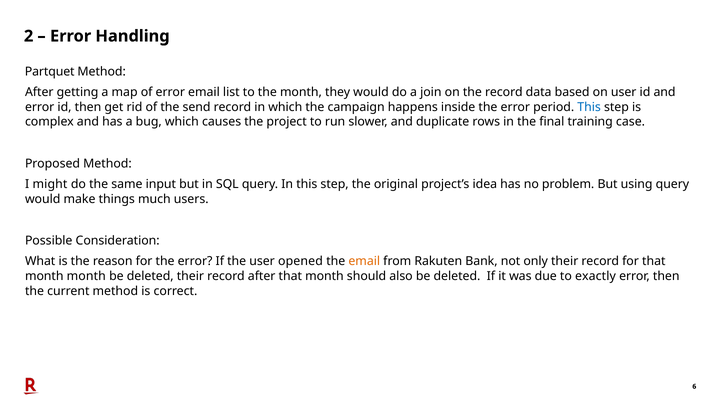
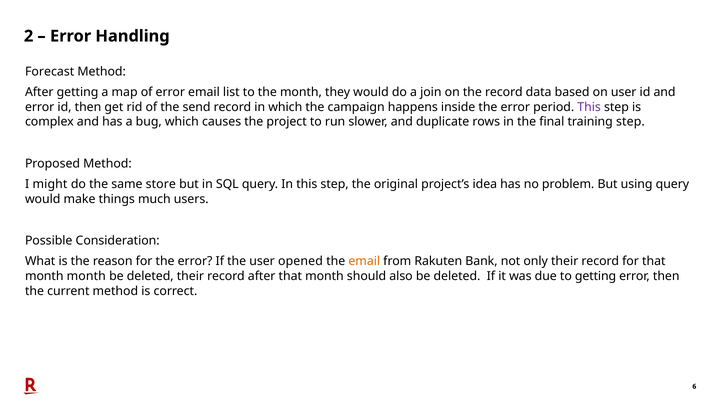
Partquet: Partquet -> Forecast (50, 72)
This colour: blue -> purple (589, 107)
training case: case -> step (630, 122)
input: input -> store (161, 184)
to exactly: exactly -> getting (596, 276)
